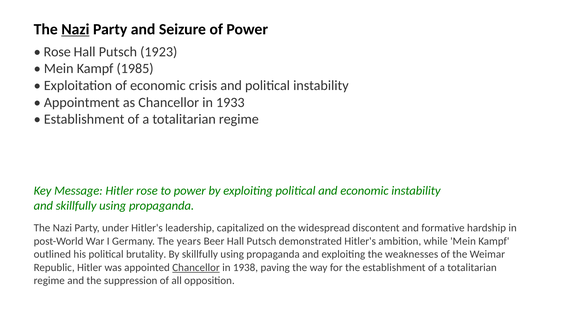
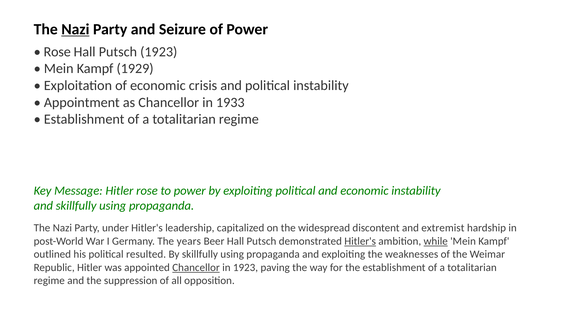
1985: 1985 -> 1929 (135, 69)
formative: formative -> extremist (443, 228)
Hitler's underline: none -> present (360, 241)
while underline: none -> present (436, 241)
brutality: brutality -> resulted (146, 255)
in 1938: 1938 -> 1923 (246, 268)
